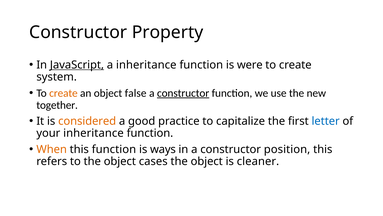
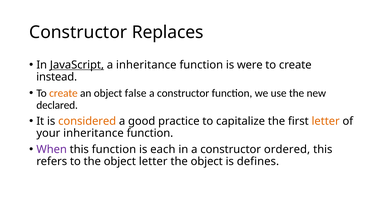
Property: Property -> Replaces (168, 32)
system: system -> instead (57, 77)
constructor underline: present -> none (183, 93)
together: together -> declared (57, 105)
letter colour: blue -> orange (326, 121)
When colour: orange -> purple (52, 149)
ways: ways -> each (163, 149)
position: position -> ordered (287, 149)
object cases: cases -> letter (153, 161)
cleaner: cleaner -> defines (258, 161)
